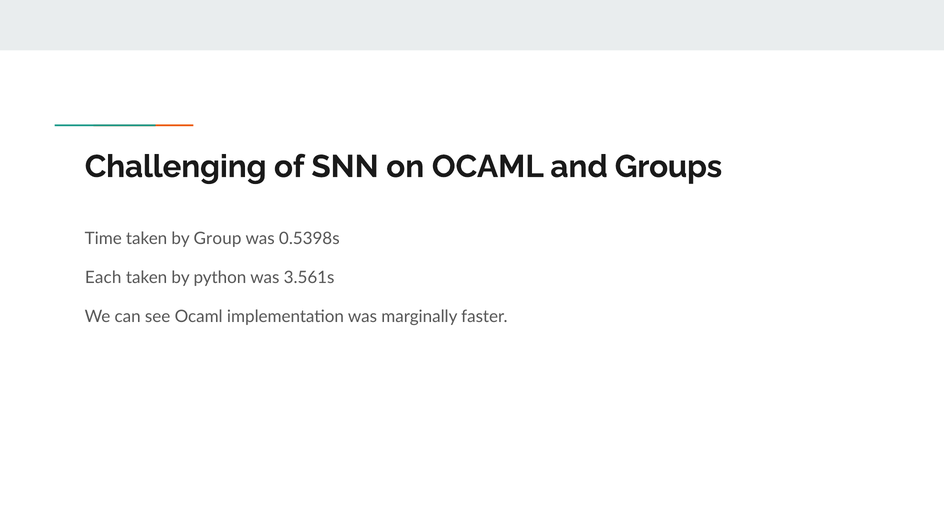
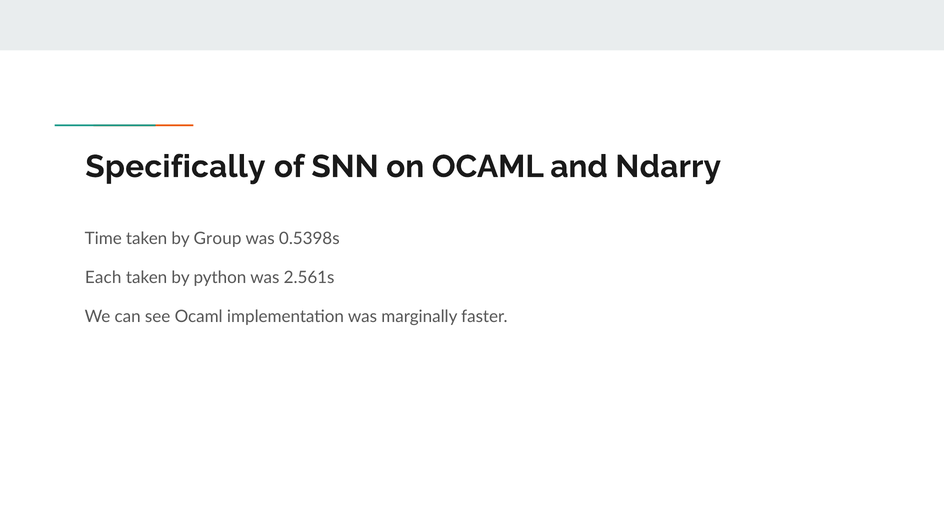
Challenging: Challenging -> Specifically (175, 167)
Groups: Groups -> Ndarry (668, 167)
3.561s: 3.561s -> 2.561s (309, 278)
